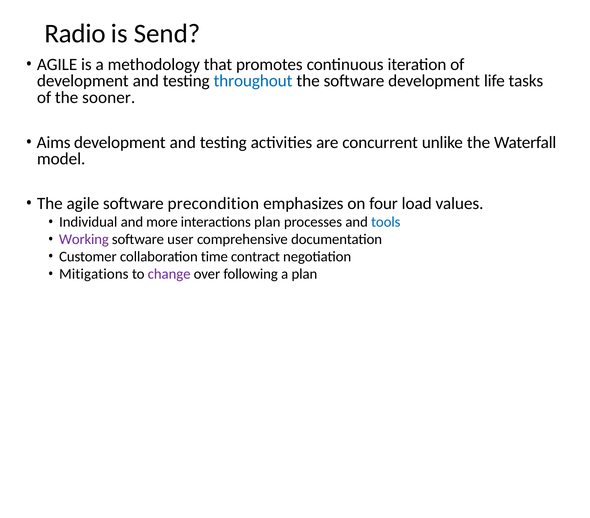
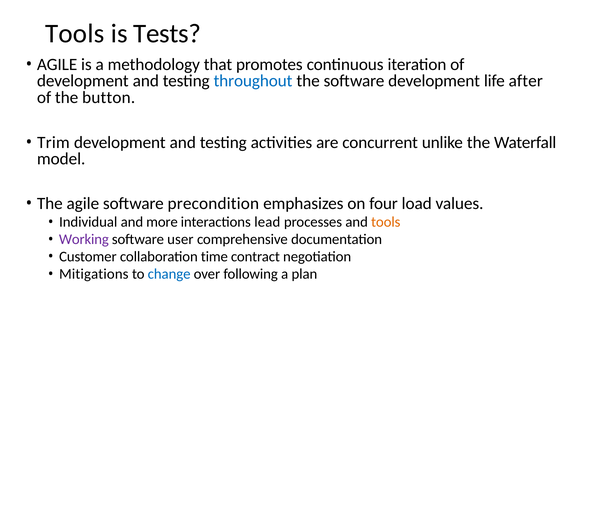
Radio: Radio -> Tools (75, 34)
Send: Send -> Tests (167, 34)
tasks: tasks -> after (526, 81)
sooner: sooner -> button (109, 97)
Aims: Aims -> Trim (53, 142)
interactions plan: plan -> lead (267, 222)
tools colour: blue -> orange (386, 222)
change colour: purple -> blue (169, 274)
